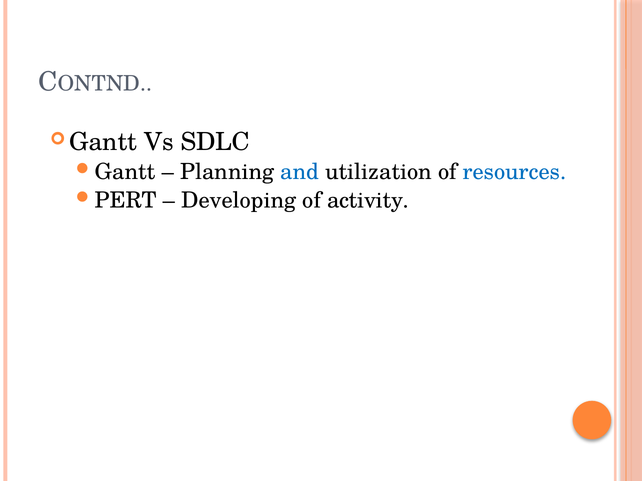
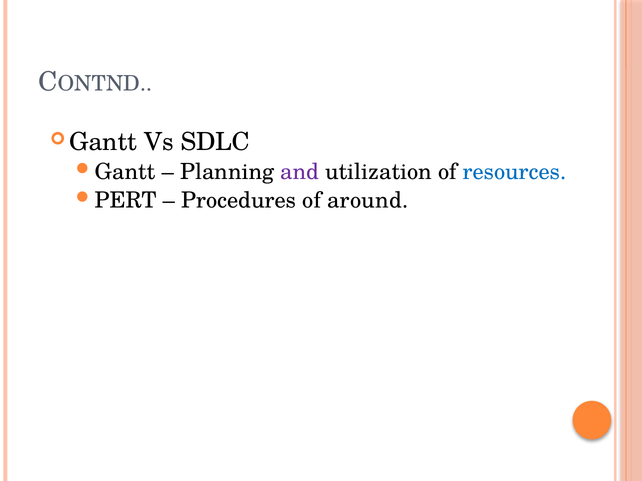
and colour: blue -> purple (300, 172)
Developing: Developing -> Procedures (239, 201)
activity: activity -> around (368, 201)
